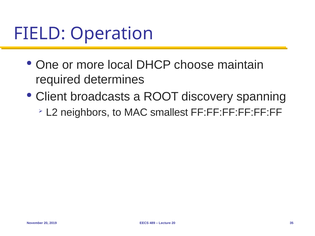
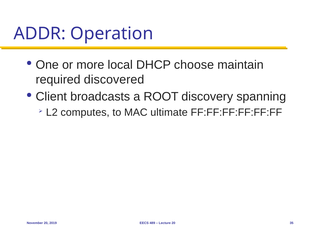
FIELD: FIELD -> ADDR (40, 34)
determines: determines -> discovered (114, 80)
neighbors: neighbors -> computes (85, 112)
smallest: smallest -> ultimate (169, 112)
